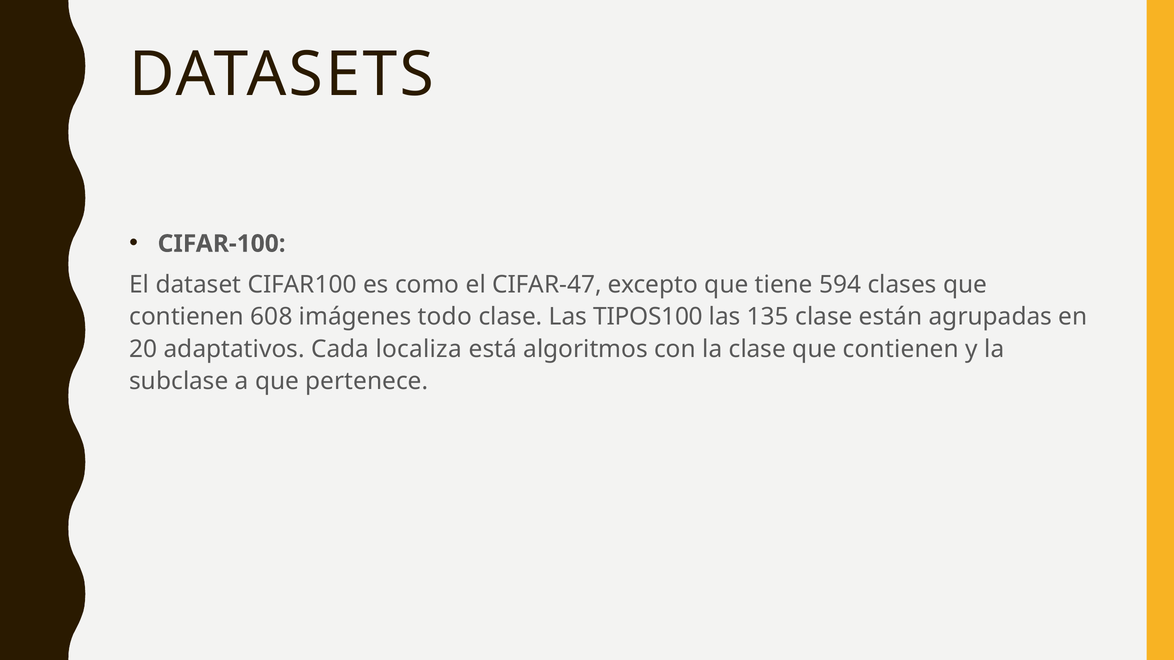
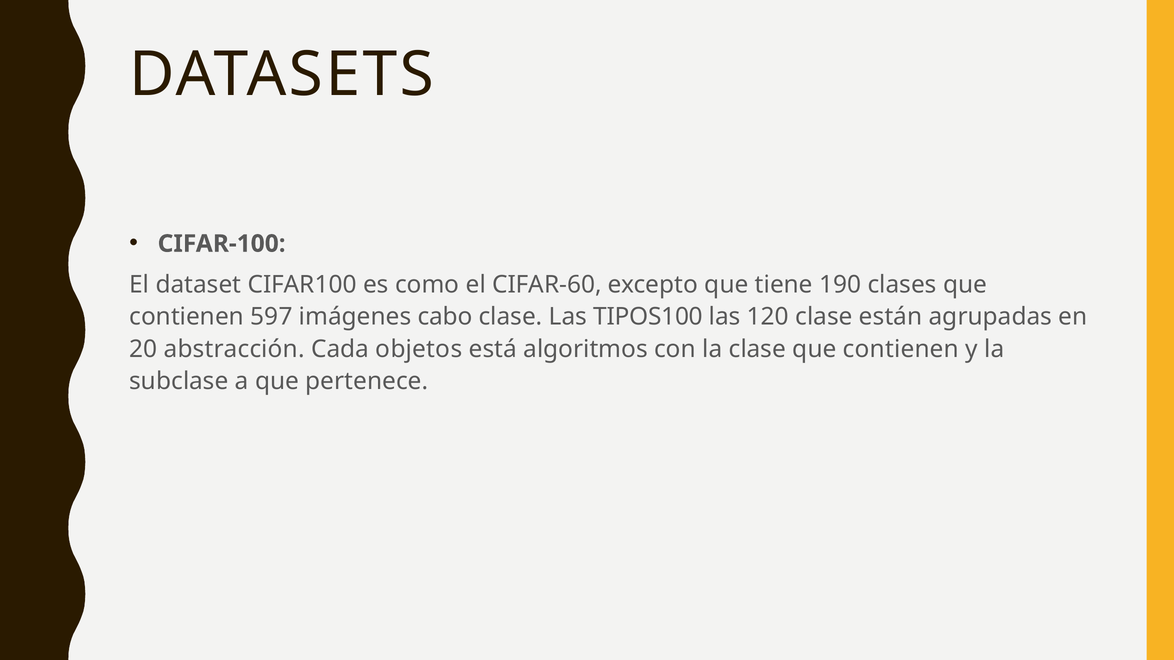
CIFAR-47: CIFAR-47 -> CIFAR-60 (547, 285)
594: 594 -> 190 (840, 285)
608: 608 -> 597 (271, 317)
todo: todo -> cabo (445, 317)
135: 135 -> 120 (768, 317)
adaptativos: adaptativos -> abstracción (234, 349)
localiza: localiza -> objetos (419, 349)
